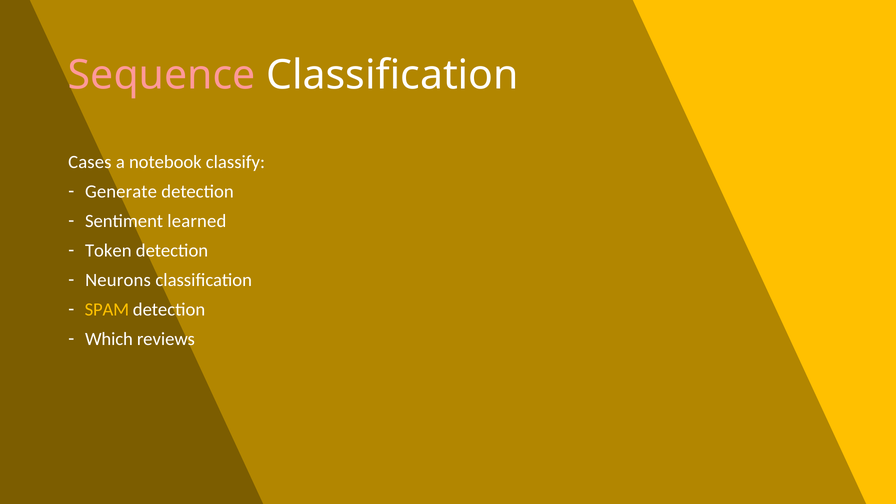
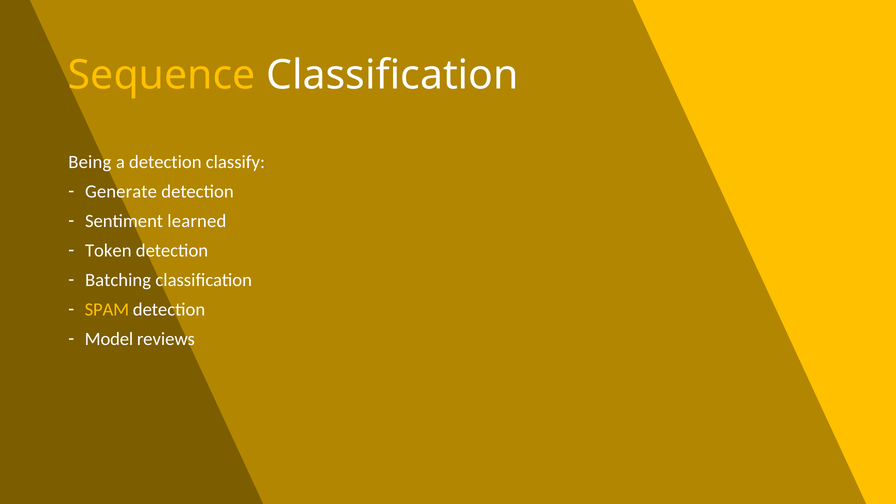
Sequence colour: pink -> yellow (162, 75)
Cases: Cases -> Being (90, 162)
a notebook: notebook -> detection (165, 162)
Neurons: Neurons -> Batching (118, 280)
Which: Which -> Model (109, 339)
